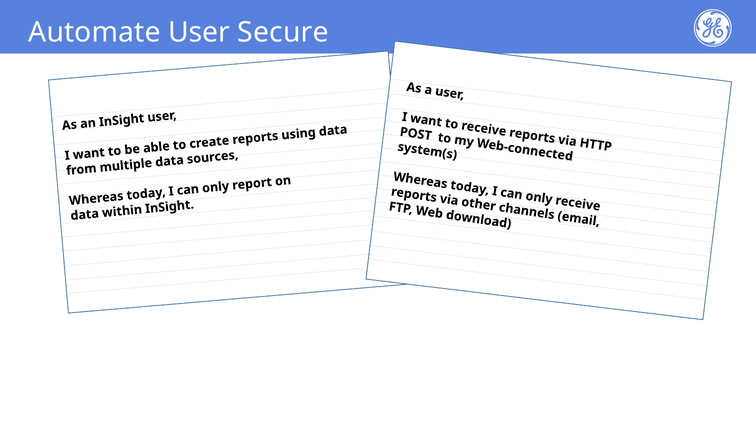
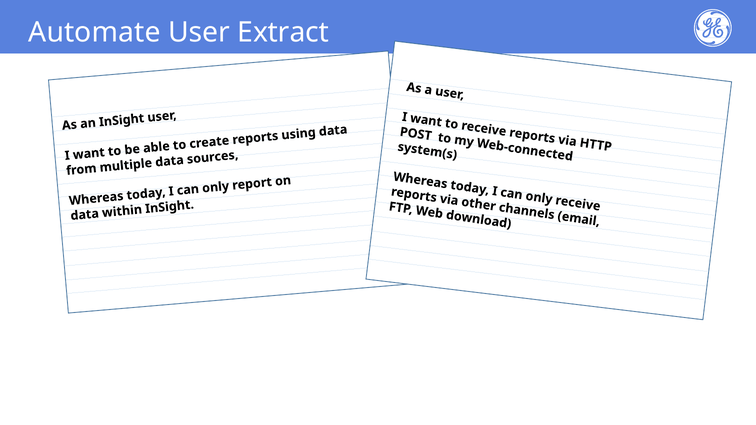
Secure: Secure -> Extract (283, 33)
